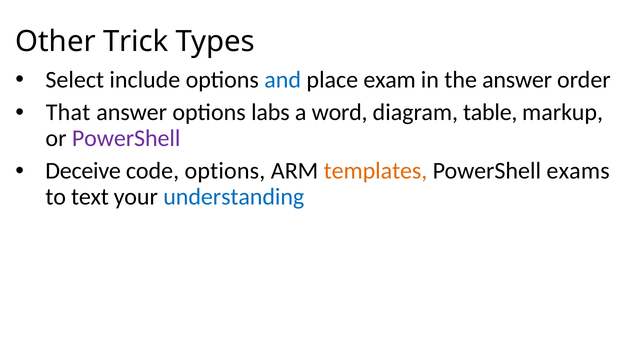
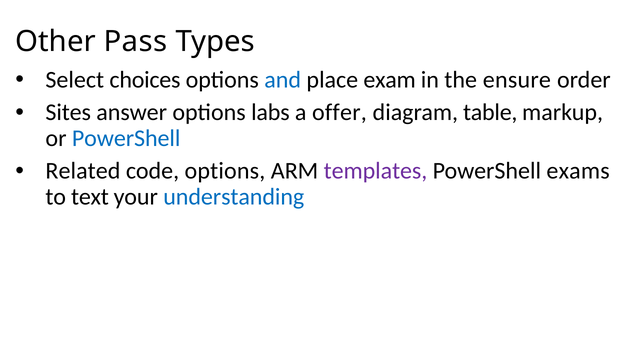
Trick: Trick -> Pass (136, 41)
include: include -> choices (145, 80)
the answer: answer -> ensure (517, 80)
That: That -> Sites (68, 113)
word: word -> offer (339, 113)
PowerShell colour: purple -> blue (126, 139)
Deceive: Deceive -> Related (83, 171)
templates colour: orange -> purple (376, 171)
